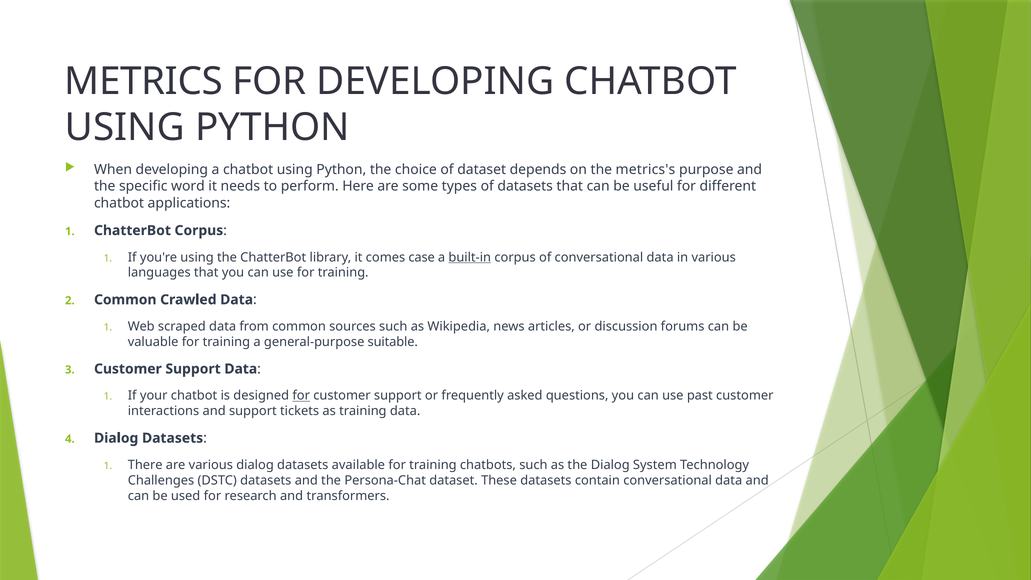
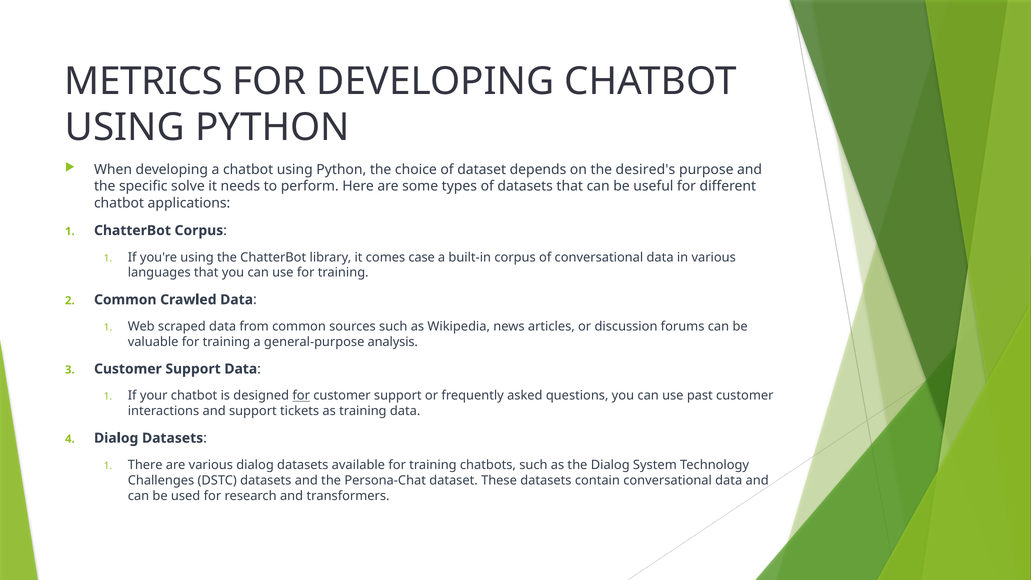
metrics's: metrics's -> desired's (645, 169)
word: word -> solve (188, 186)
built-in underline: present -> none (470, 257)
suitable: suitable -> analysis (393, 342)
